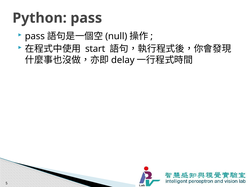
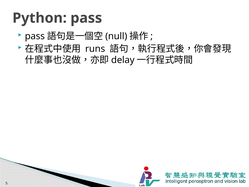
start: start -> runs (95, 49)
